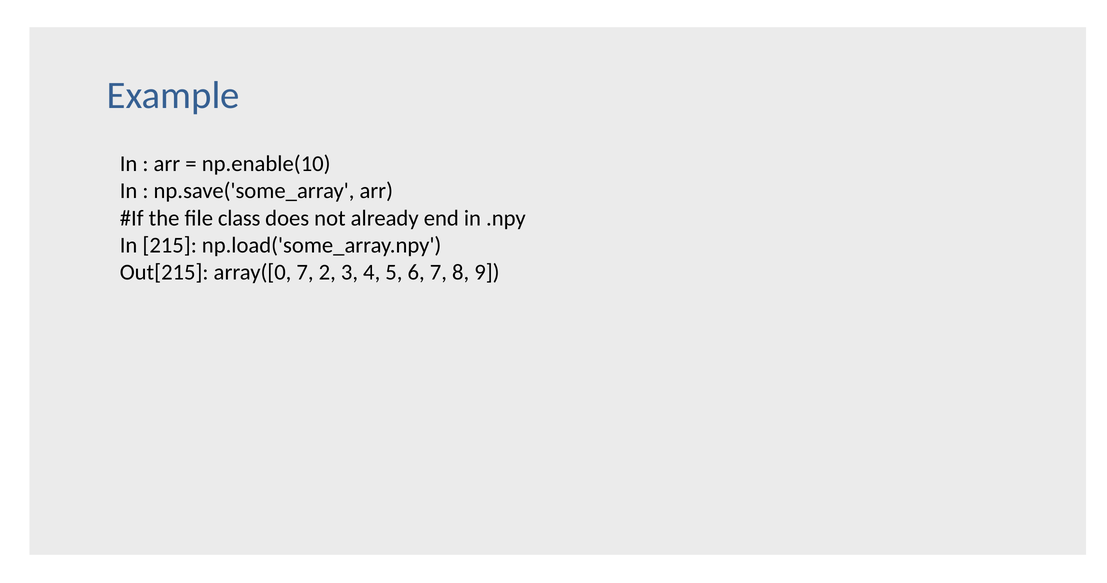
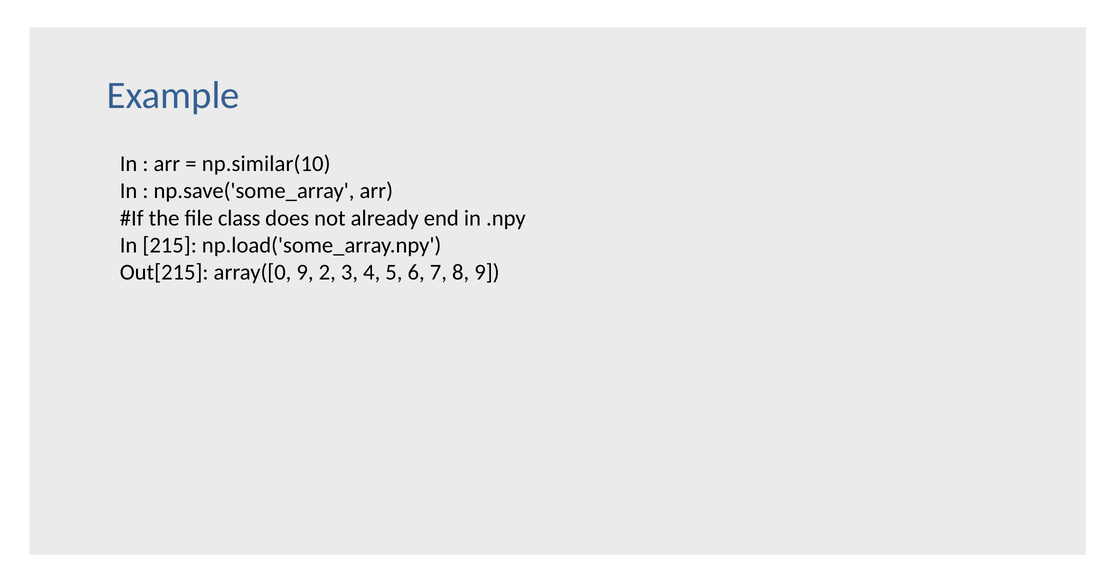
np.enable(10: np.enable(10 -> np.similar(10 (266, 164)
array([0 7: 7 -> 9 (305, 273)
